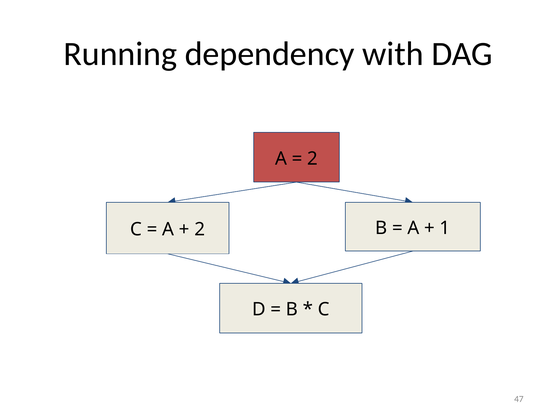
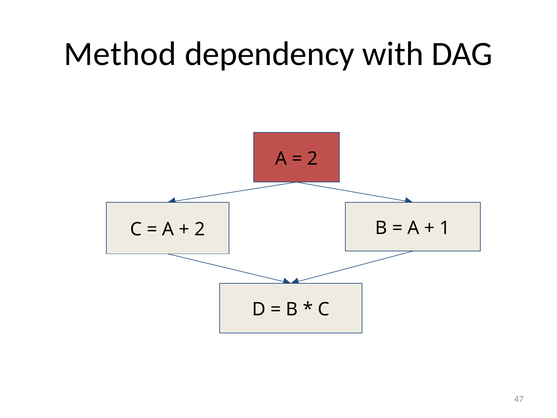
Running: Running -> Method (120, 54)
